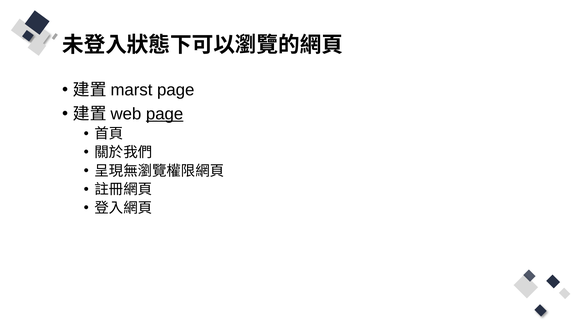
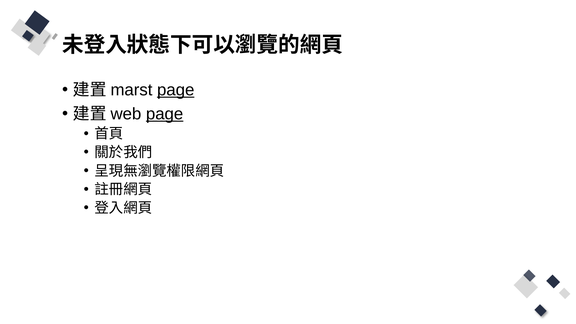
page underline: none -> present (176, 90)
